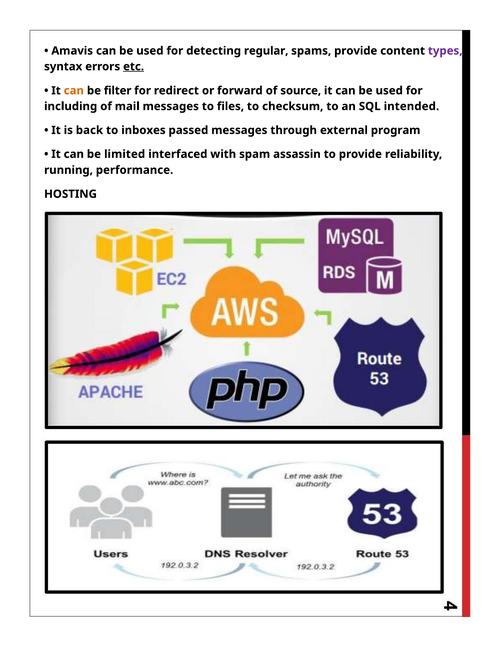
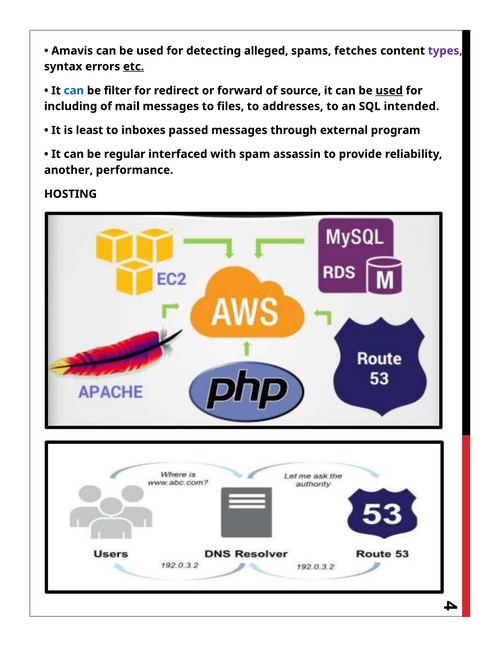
regular: regular -> alleged (266, 51)
spams provide: provide -> fetches (356, 51)
can colour: orange -> blue (74, 91)
used underline: none -> present (389, 91)
checksum: checksum -> addresses (293, 106)
back: back -> least (90, 130)
limited: limited -> regular (125, 154)
running: running -> another (69, 170)
